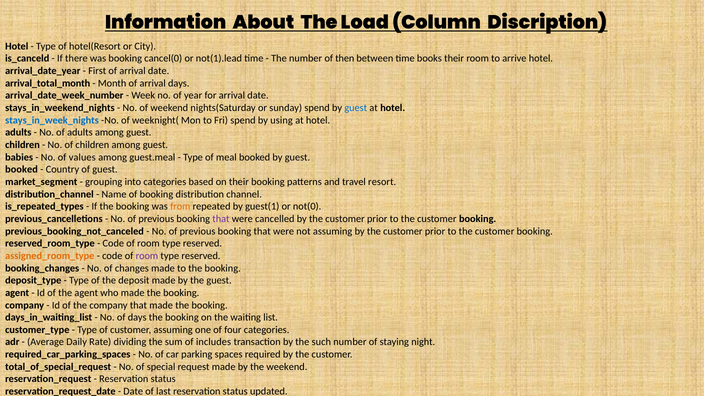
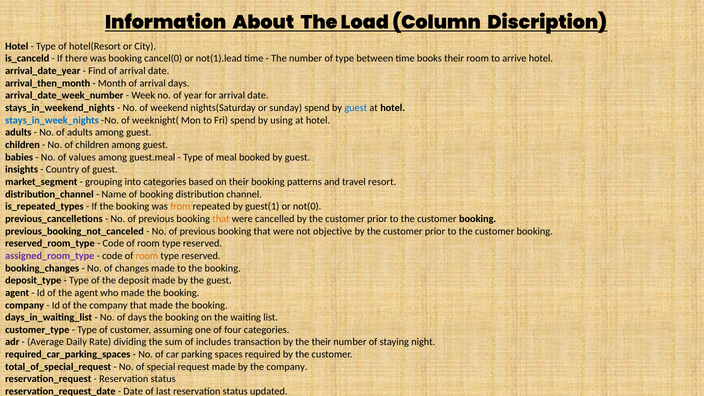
of then: then -> type (345, 59)
First: First -> Find (97, 71)
arrival_total_month: arrival_total_month -> arrival_then_month (48, 83)
booked: booked -> insights (22, 170)
that colour: purple -> orange (221, 219)
not assuming: assuming -> objective (333, 231)
assigned_room_type colour: orange -> purple (50, 256)
room colour: purple -> orange (147, 256)
the such: such -> their (321, 342)
by the weekend: weekend -> company (287, 367)
